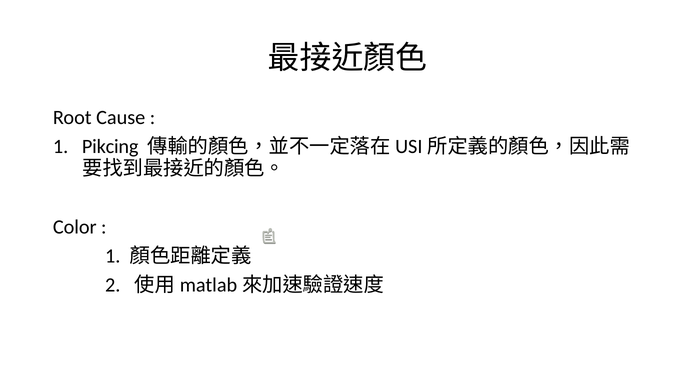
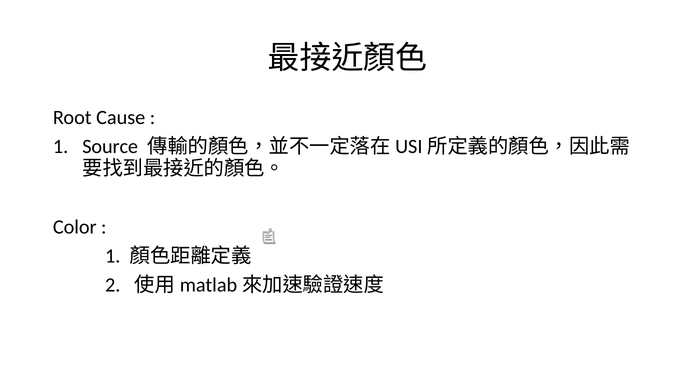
Pikcing: Pikcing -> Source (110, 147)
